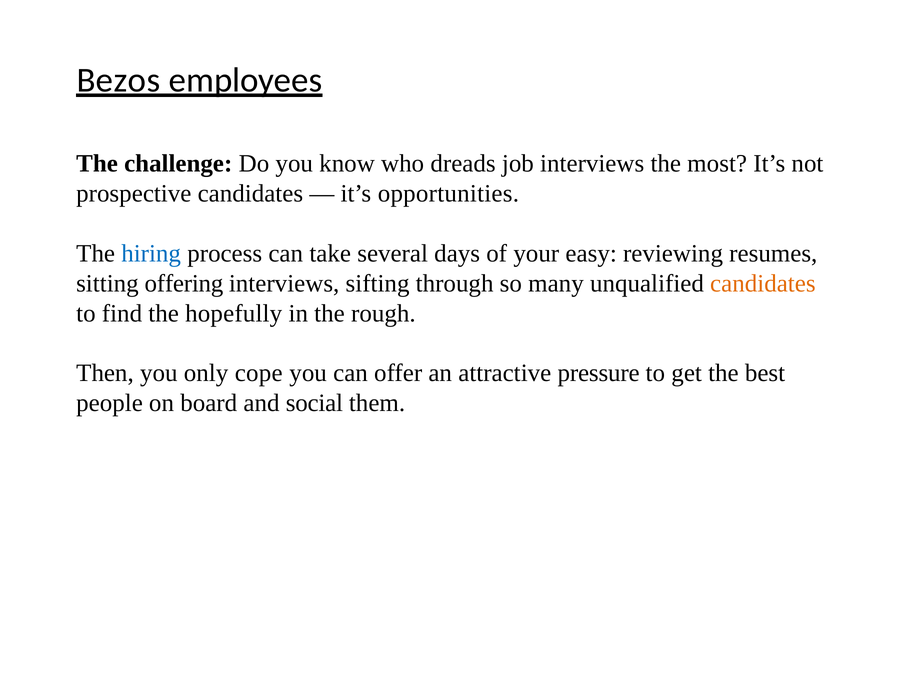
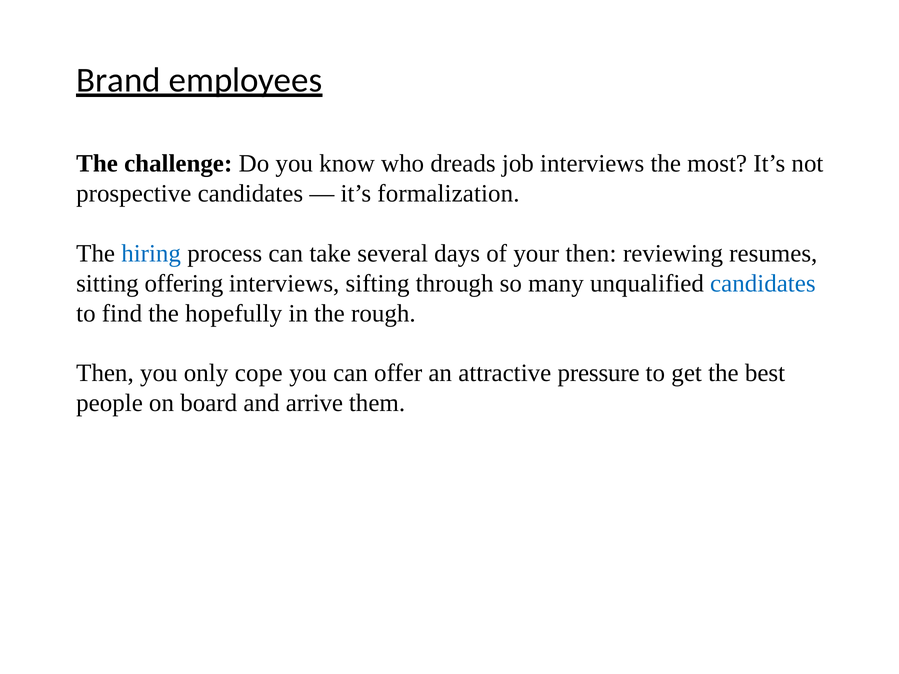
Bezos: Bezos -> Brand (119, 80)
opportunities: opportunities -> formalization (448, 193)
your easy: easy -> then (591, 253)
candidates colour: orange -> blue (763, 283)
social: social -> arrive (314, 403)
